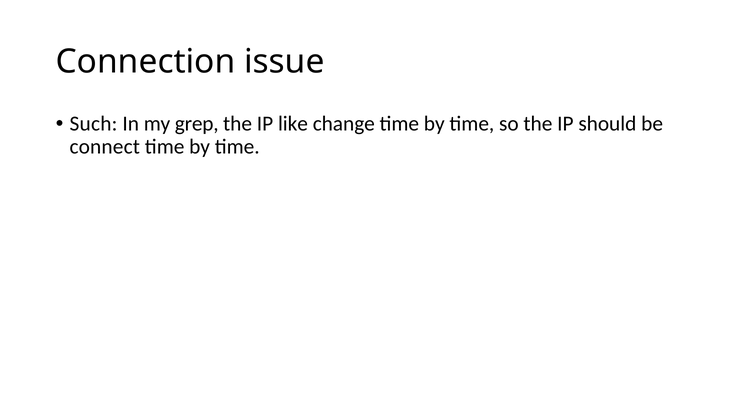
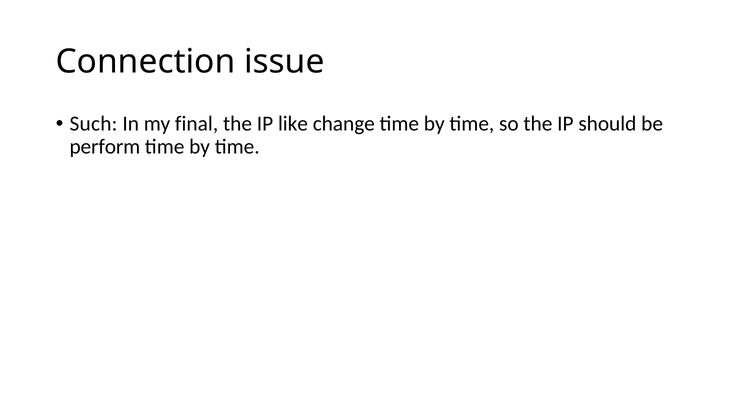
grep: grep -> final (197, 124)
connect: connect -> perform (105, 147)
